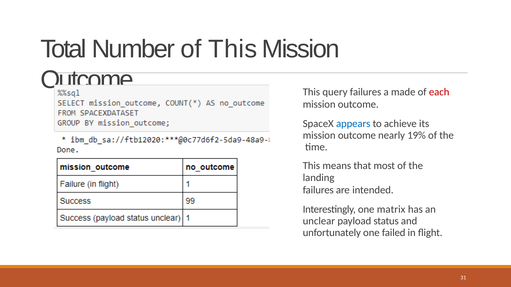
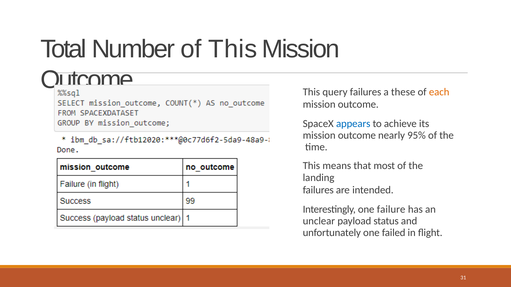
made: made -> these (403, 92)
each colour: red -> orange (439, 92)
19%: 19% -> 95% (417, 136)
matrix: matrix -> failure (391, 210)
